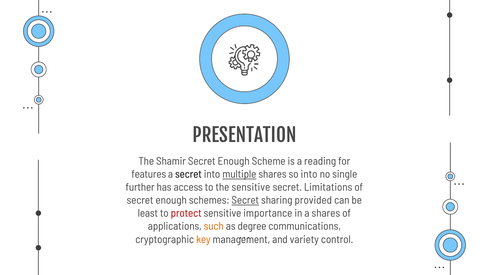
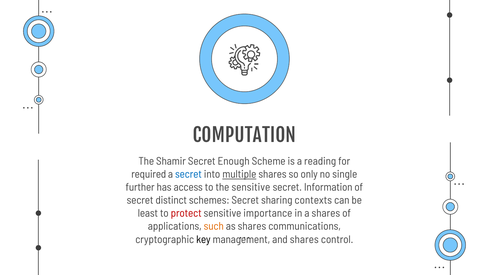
PRESENTATION: PRESENTATION -> COMPUTATION (244, 136)
features: features -> required (149, 174)
secret colour: black -> blue (188, 174)
so into: into -> only (309, 174)
Limitations: Limitations -> Information (328, 187)
enough: enough -> distinct (171, 200)
Secret underline: present -> none (245, 200)
provided: provided -> contexts (313, 200)
as degree: degree -> shares (252, 226)
key colour: orange -> black (203, 239)
and variety: variety -> shares (304, 239)
